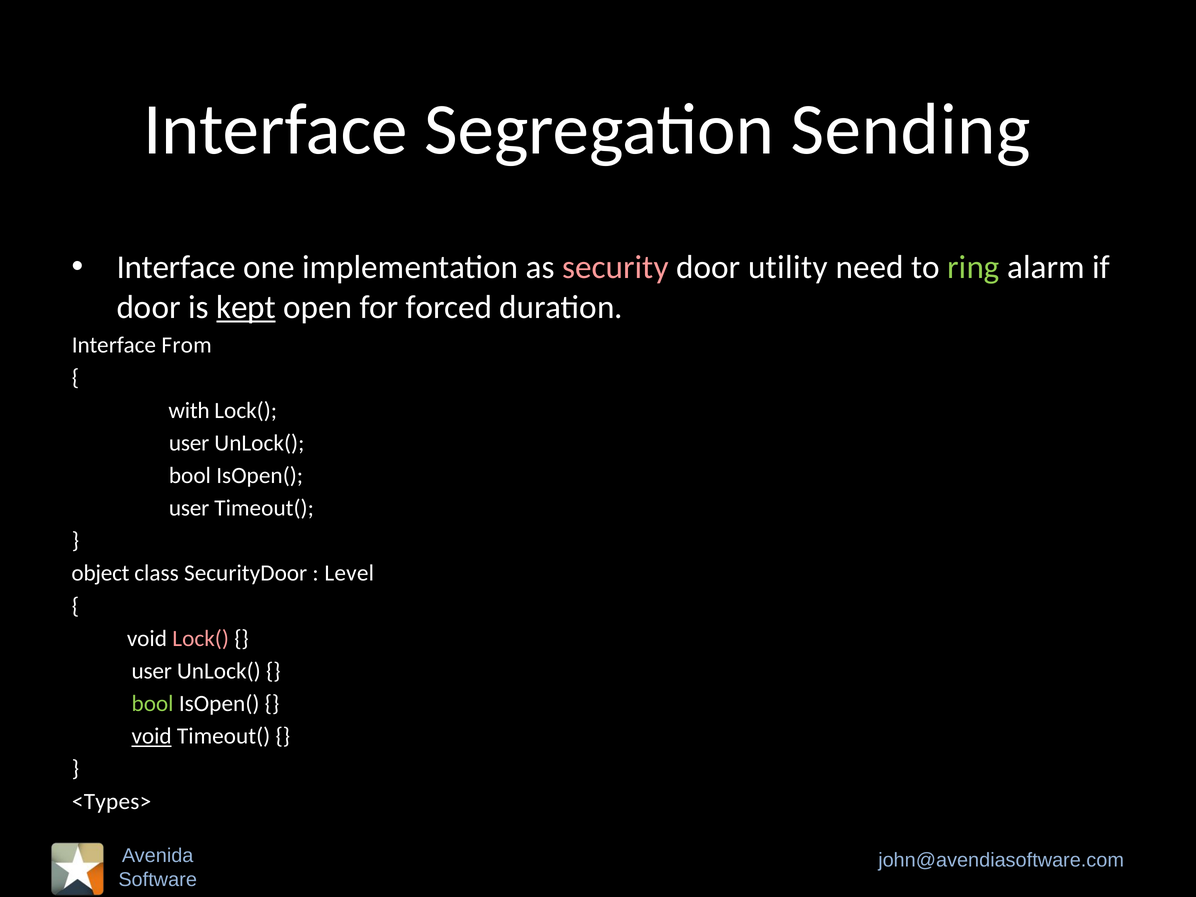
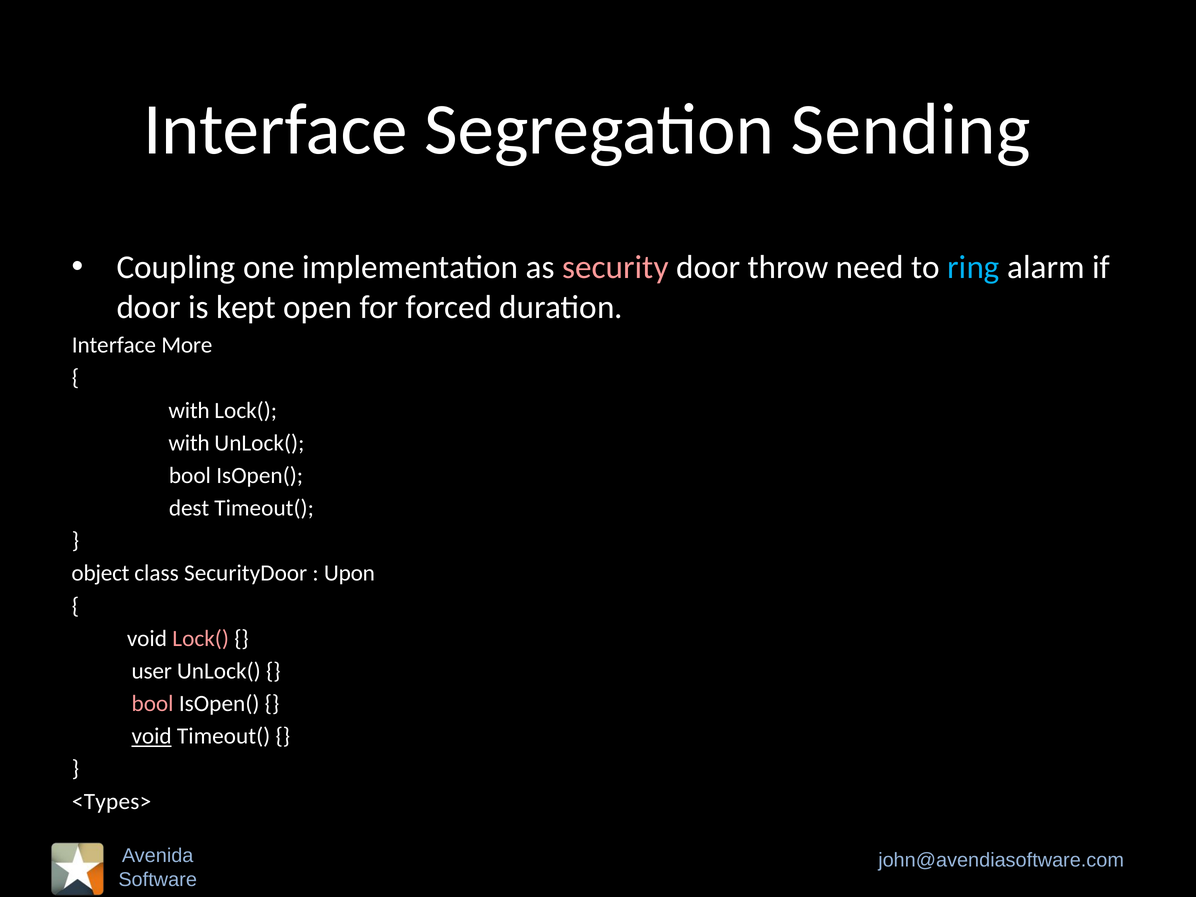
Interface: Interface -> Coupling (176, 267)
utility: utility -> throw (788, 267)
ring colour: light green -> light blue (973, 267)
kept underline: present -> none (246, 307)
From: From -> More (187, 345)
user: user -> with (189, 443)
user: user -> dest (189, 508)
Level: Level -> Upon (349, 573)
bool colour: light green -> pink (153, 704)
